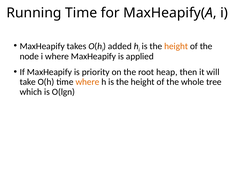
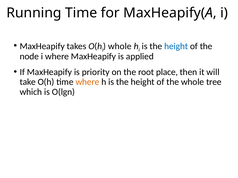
added: added -> whole (120, 46)
height colour: orange -> blue (176, 46)
heap: heap -> place (167, 72)
